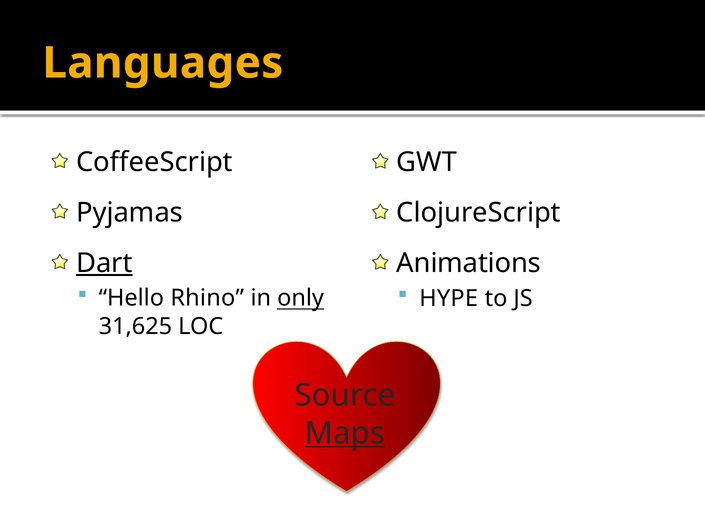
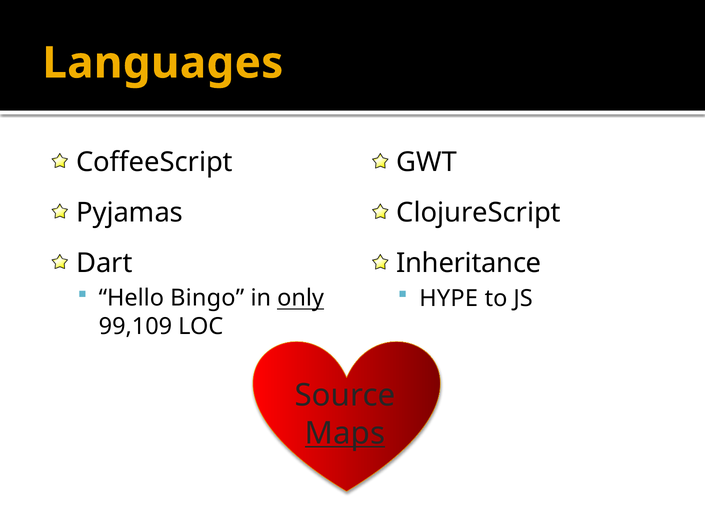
Dart underline: present -> none (104, 263)
Animations: Animations -> Inheritance (469, 263)
Rhino: Rhino -> Bingo (207, 298)
31,625: 31,625 -> 99,109 (135, 326)
